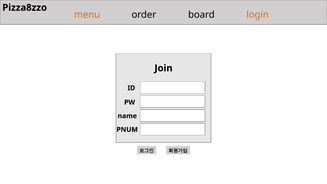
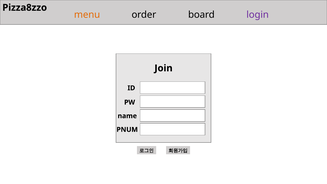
login colour: orange -> purple (258, 15)
